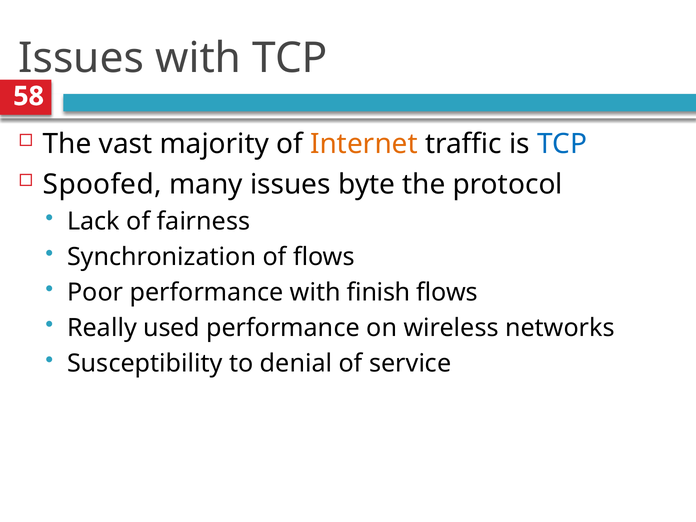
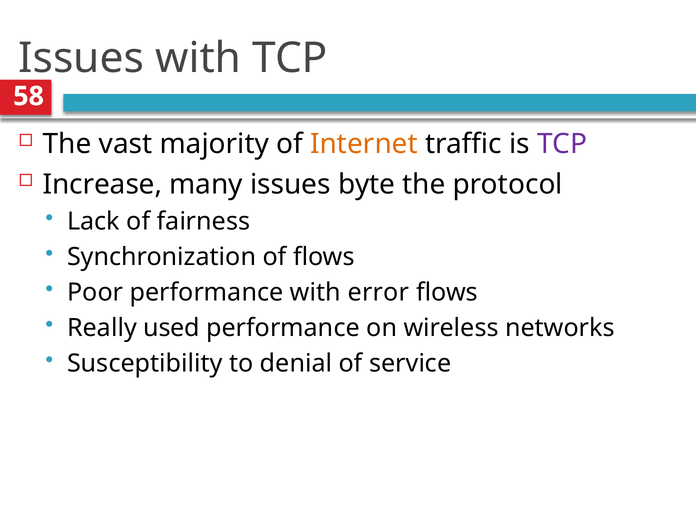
TCP colour: blue -> purple (562, 144)
Spoofed: Spoofed -> Increase (102, 184)
finish: finish -> error (378, 292)
